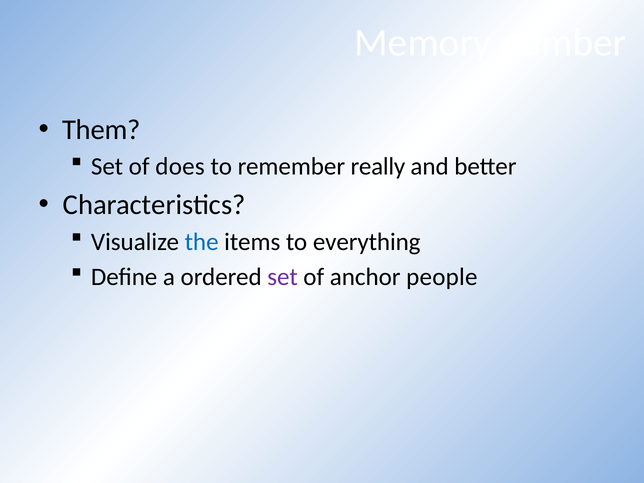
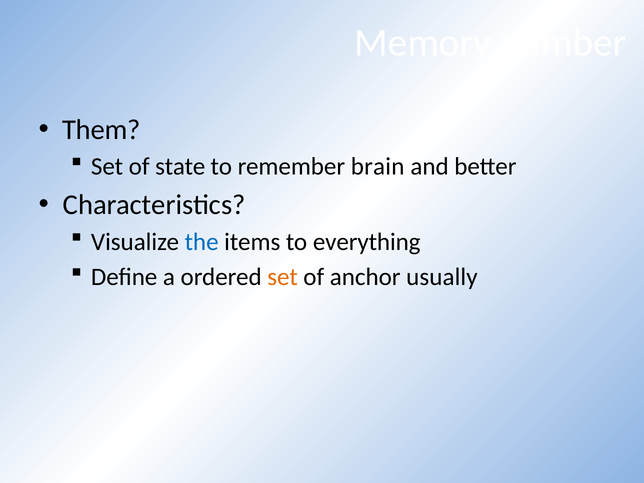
does: does -> state (180, 167)
really: really -> brain (378, 167)
set colour: purple -> orange (283, 277)
people: people -> usually (442, 277)
